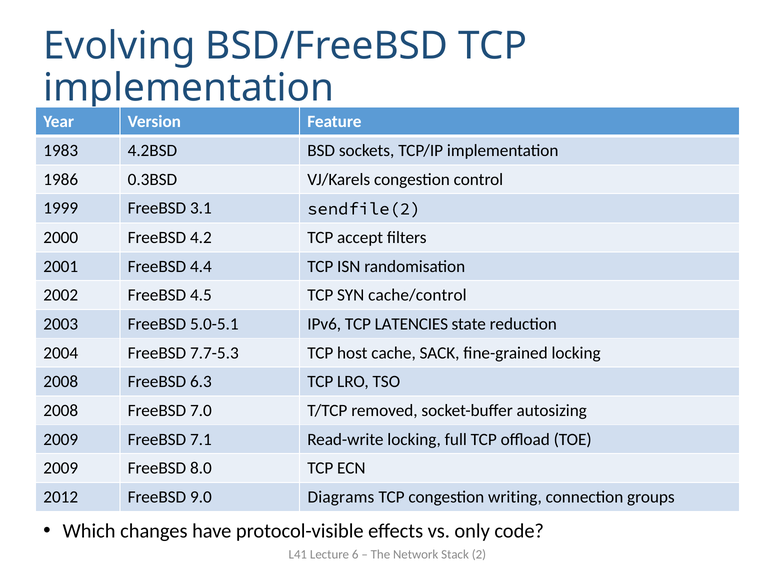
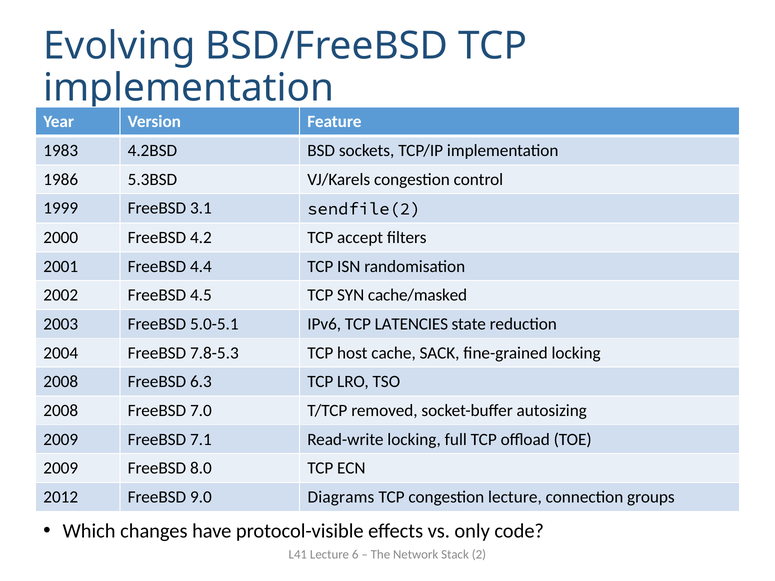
0.3BSD: 0.3BSD -> 5.3BSD (152, 180)
cache/control: cache/control -> cache/masked (418, 295)
7.7-5.3: 7.7-5.3 -> 7.8-5.3 (214, 353)
congestion writing: writing -> lecture (515, 497)
